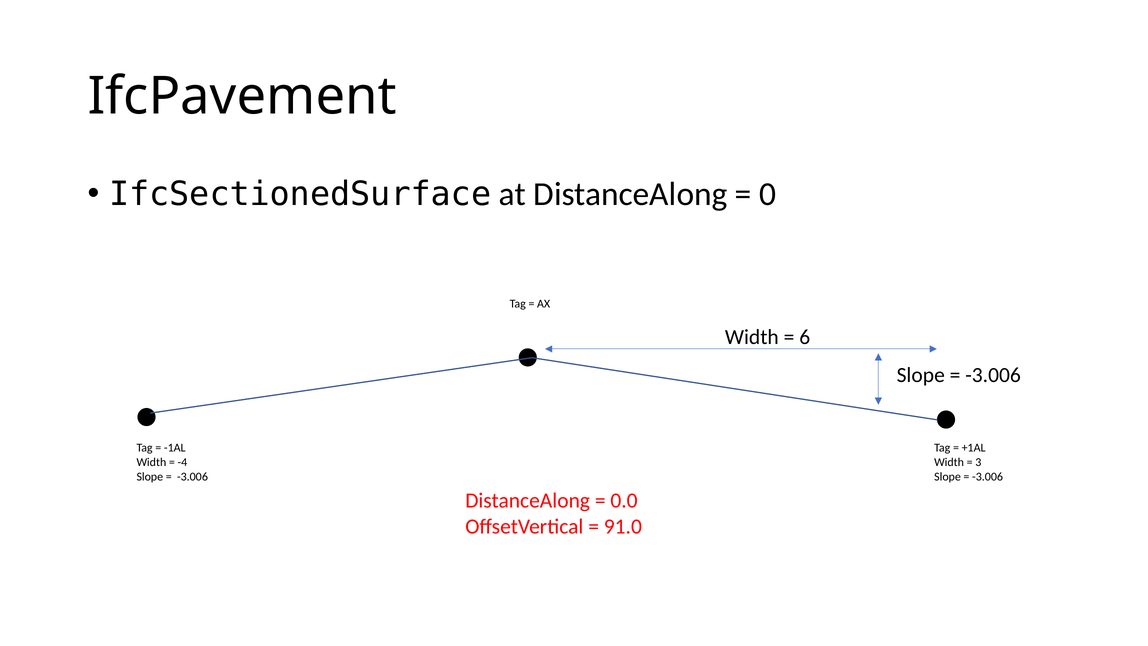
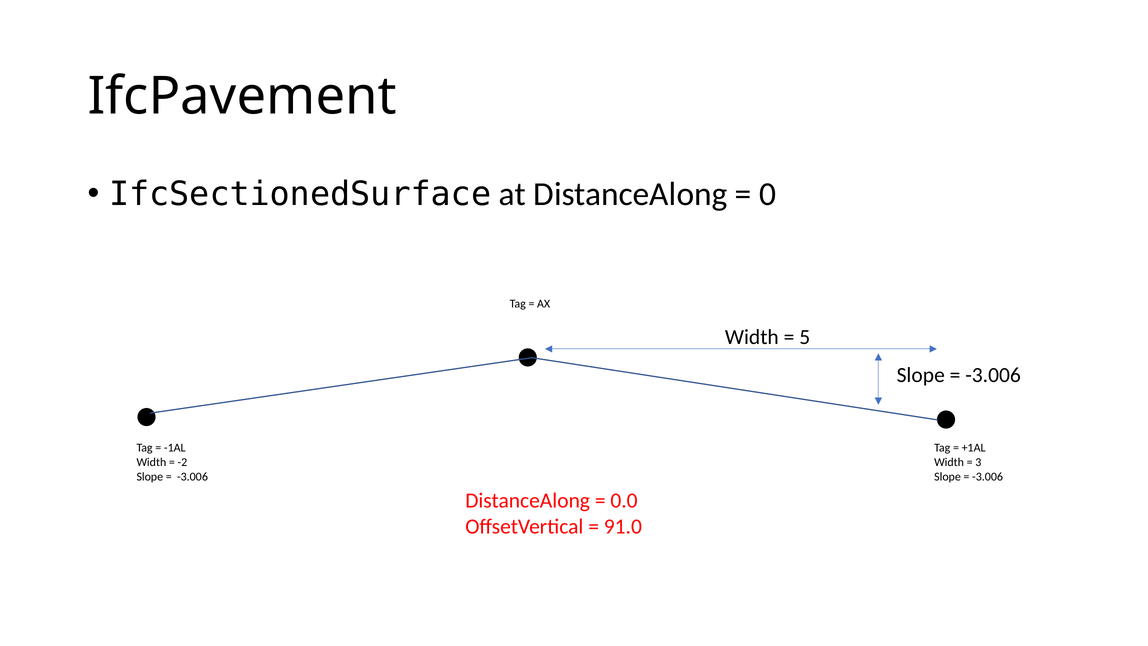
6: 6 -> 5 (805, 337)
-4: -4 -> -2 (182, 462)
